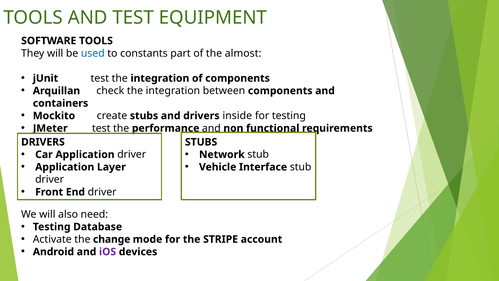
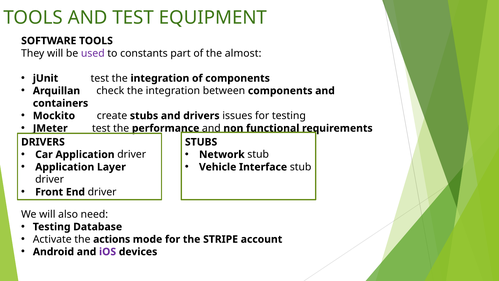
used colour: blue -> purple (93, 53)
inside: inside -> issues (237, 116)
change: change -> actions (112, 239)
